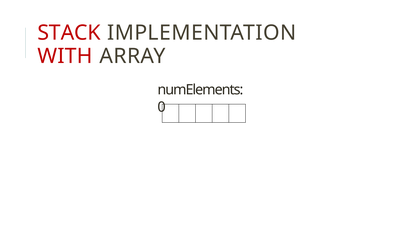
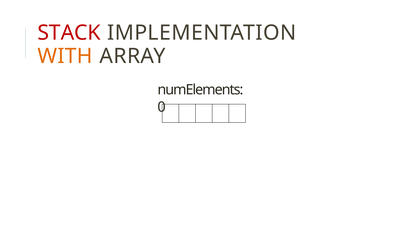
WITH colour: red -> orange (65, 56)
